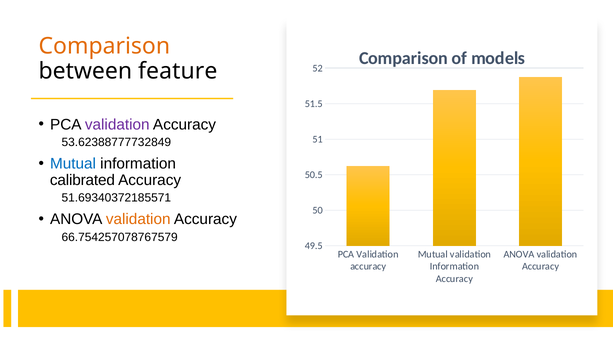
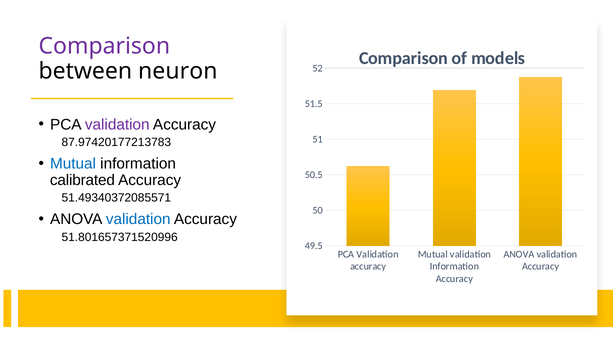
Comparison colour: orange -> purple (104, 46)
feature: feature -> neuron (178, 71)
53.62388777732849: 53.62388777732849 -> 87.97420177213783 (116, 142)
51.69340372185571: 51.69340372185571 -> 51.49340372085571 (116, 198)
validation colour: orange -> blue (138, 219)
66.754257078767579: 66.754257078767579 -> 51.801657371520996 (120, 237)
